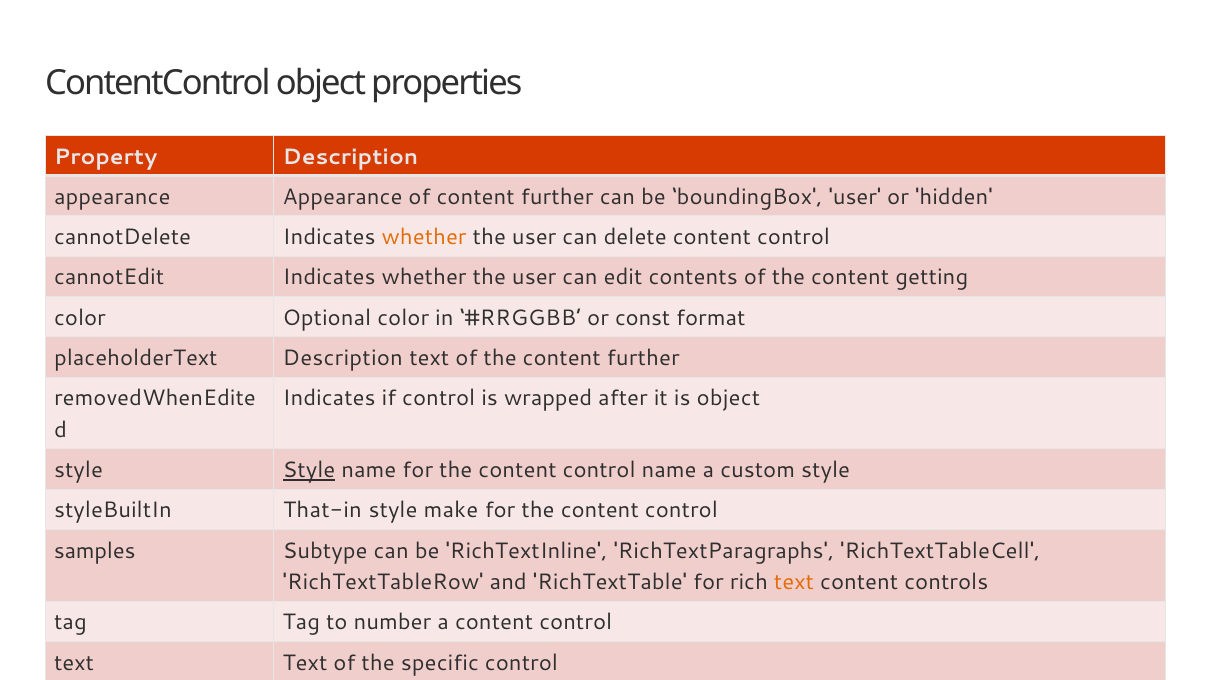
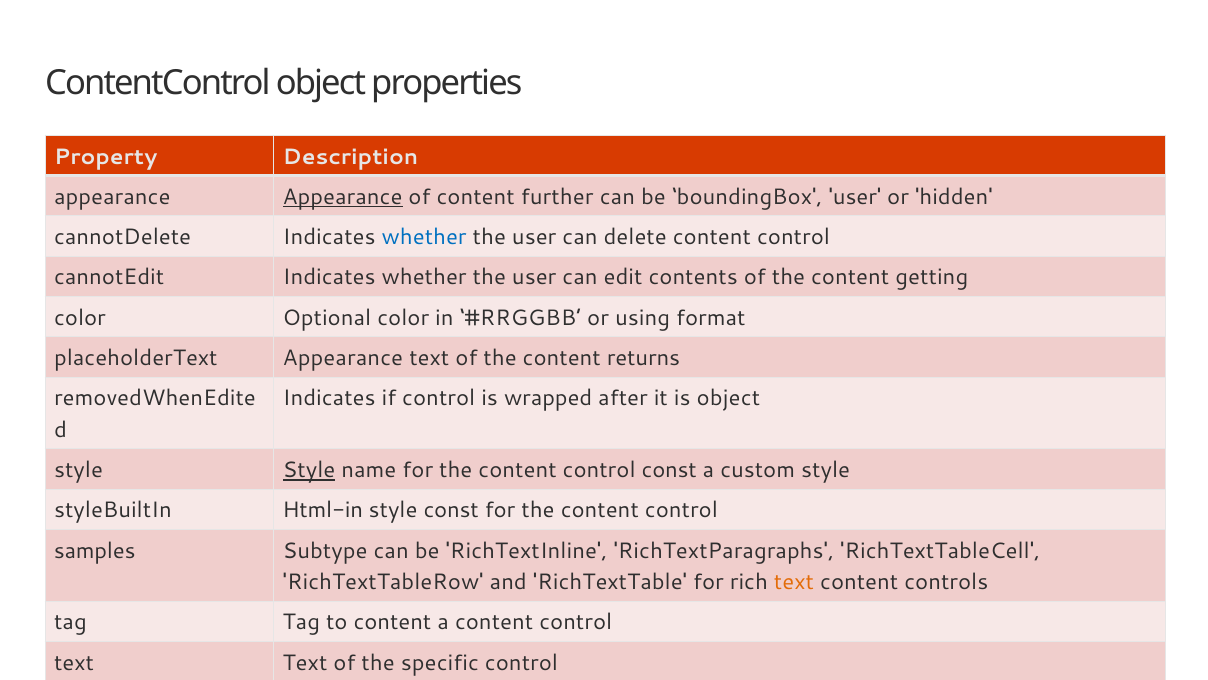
Appearance underline: none -> present (343, 197)
whether colour: orange -> blue (424, 237)
const: const -> using (643, 318)
placeholderText Description: Description -> Appearance (343, 358)
the content further: further -> returns (644, 358)
control name: name -> const (669, 470)
That-in: That-in -> Html-in (323, 510)
style make: make -> const (451, 510)
to number: number -> content (393, 622)
